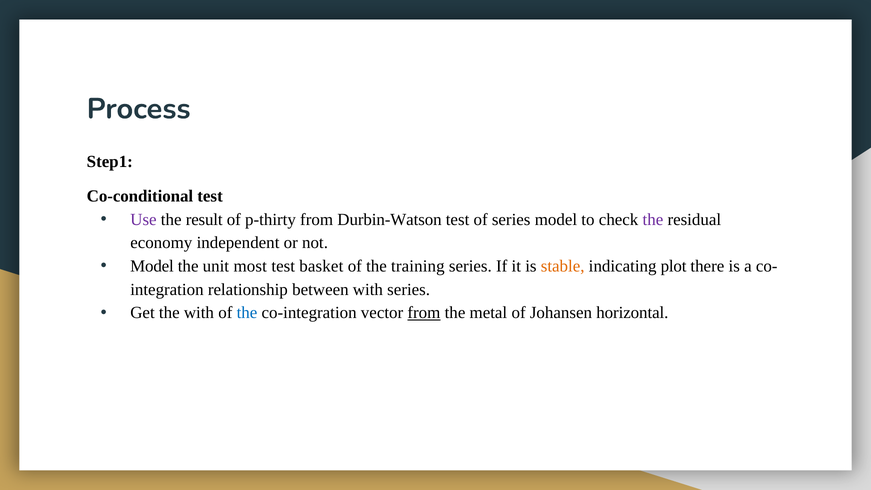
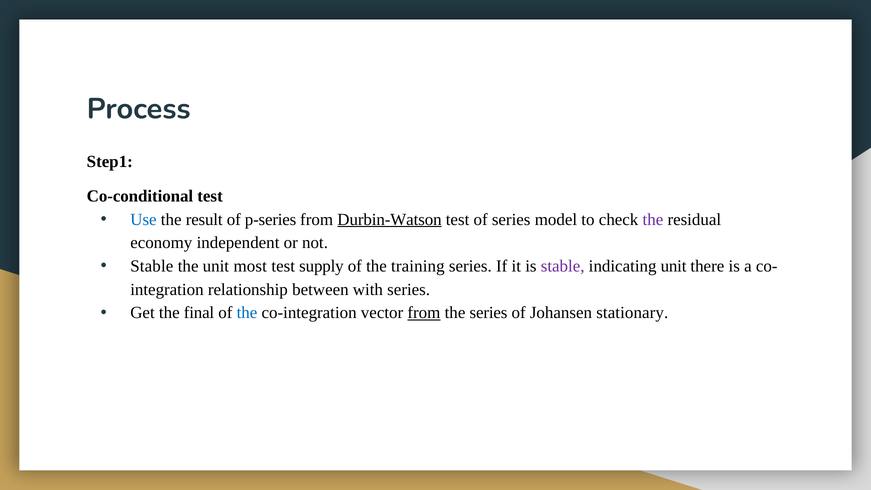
Use colour: purple -> blue (143, 219)
p-thirty: p-thirty -> p-series (271, 219)
Durbin-Watson underline: none -> present (389, 219)
Model: Model -> Stable (152, 266)
basket: basket -> supply (321, 266)
stable colour: orange -> purple (563, 266)
indicating plot: plot -> unit (674, 266)
the with: with -> final (199, 313)
the metal: metal -> series (488, 313)
horizontal: horizontal -> stationary (632, 313)
